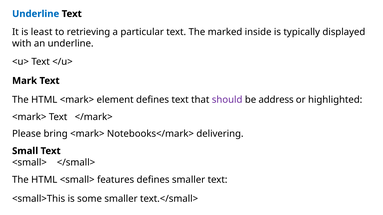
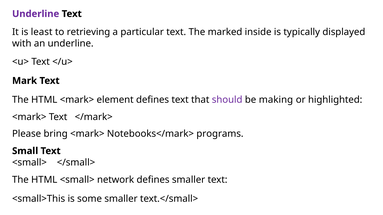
Underline colour: blue -> purple (36, 14)
address: address -> making (276, 100)
delivering: delivering -> programs (220, 134)
features: features -> network (116, 180)
